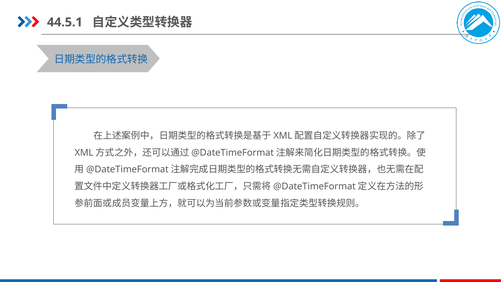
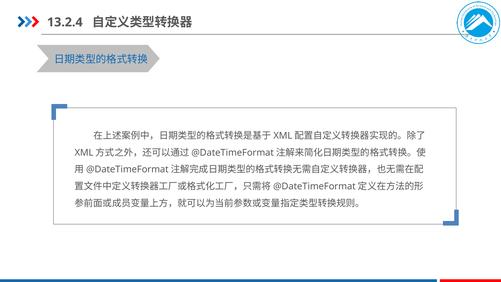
44.5.1: 44.5.1 -> 13.2.4 (65, 22)
